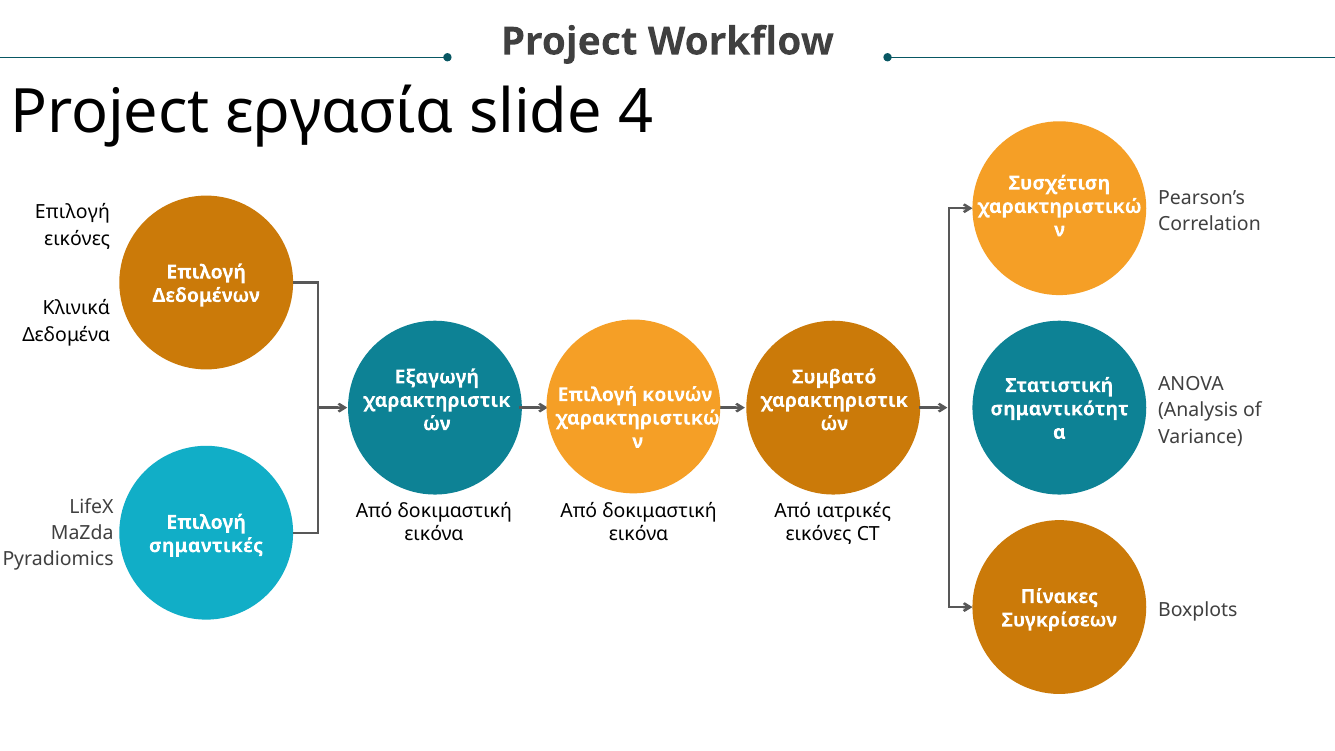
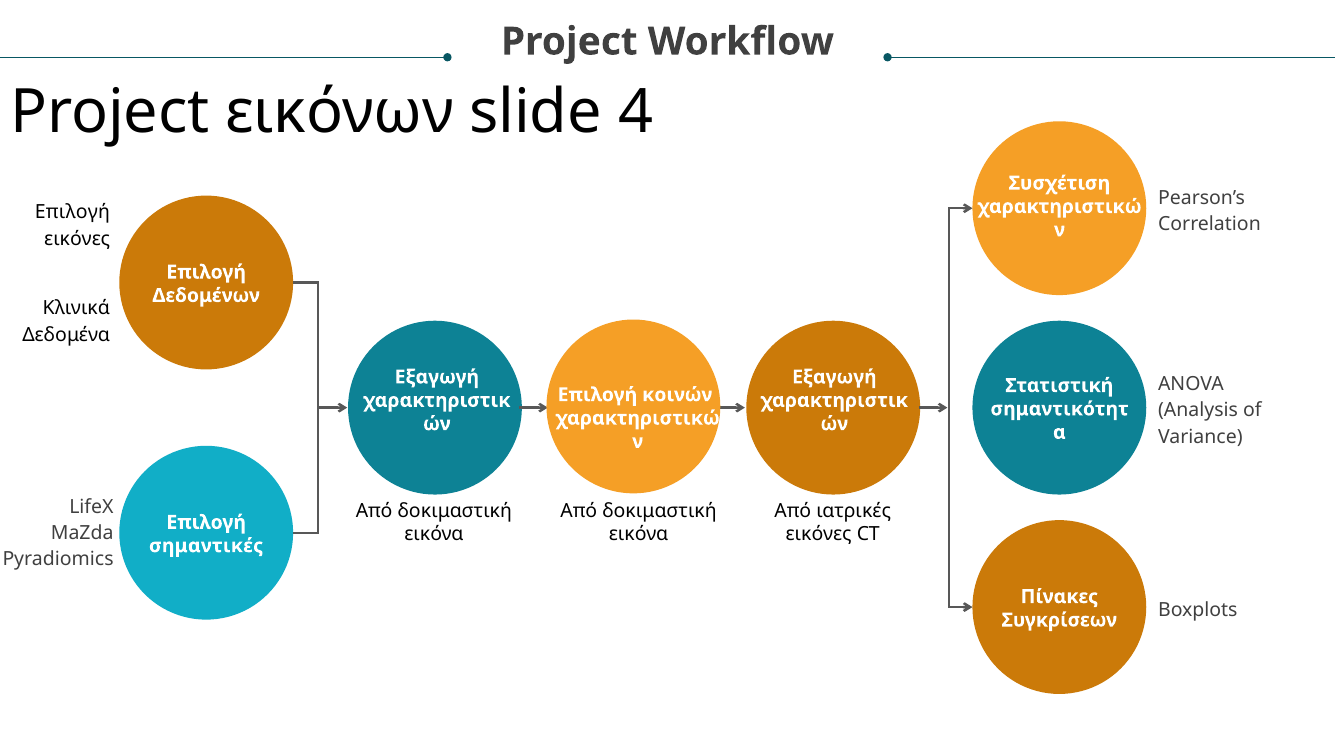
εργασία: εργασία -> εικόνων (340, 112)
Συμβατό: Συμβατό -> Eξαγωγή (834, 377)
